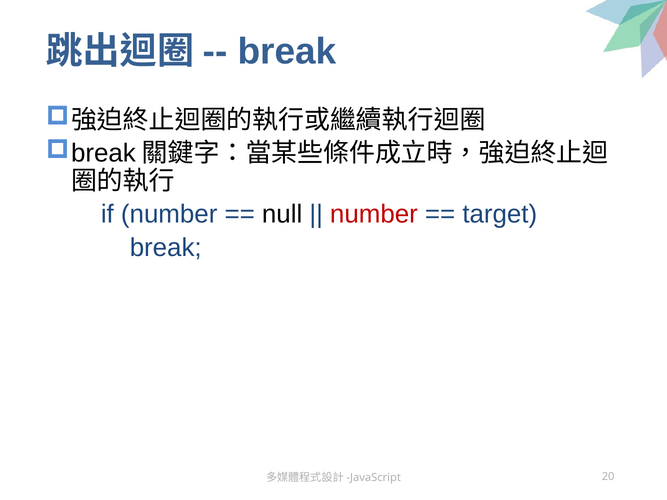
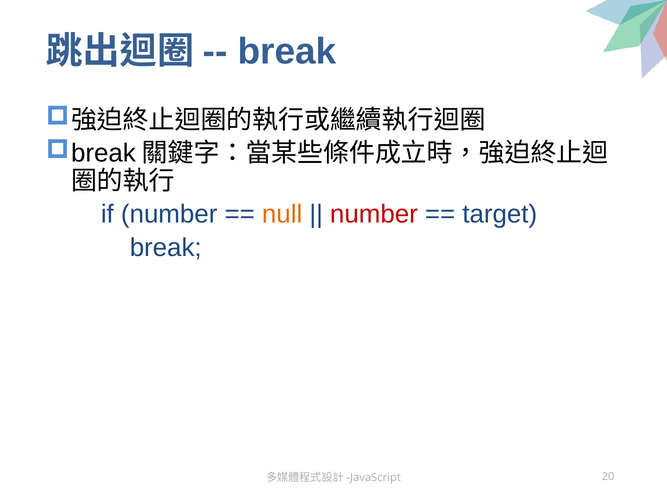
null colour: black -> orange (282, 214)
